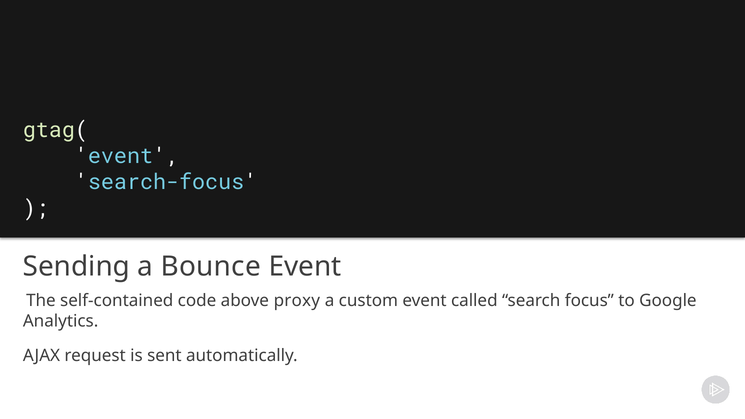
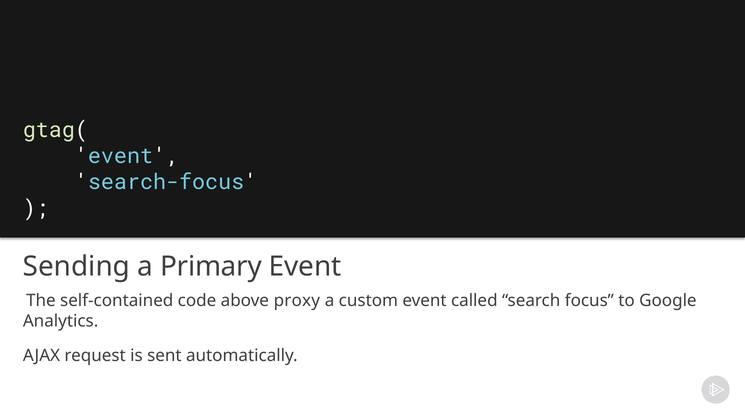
Bounce: Bounce -> Primary (211, 266)
